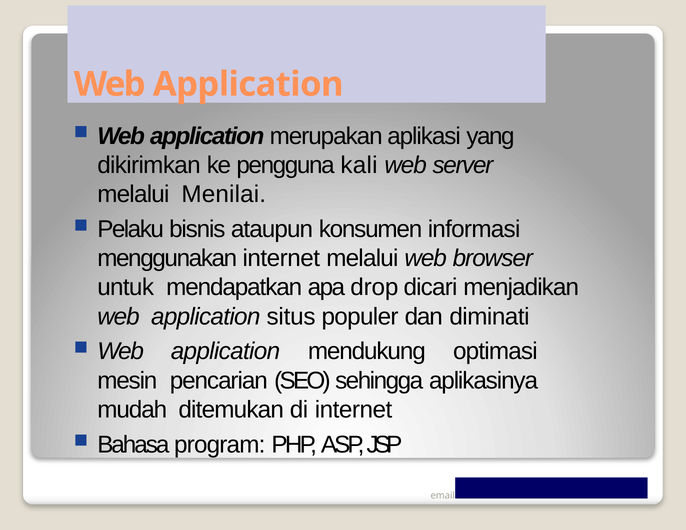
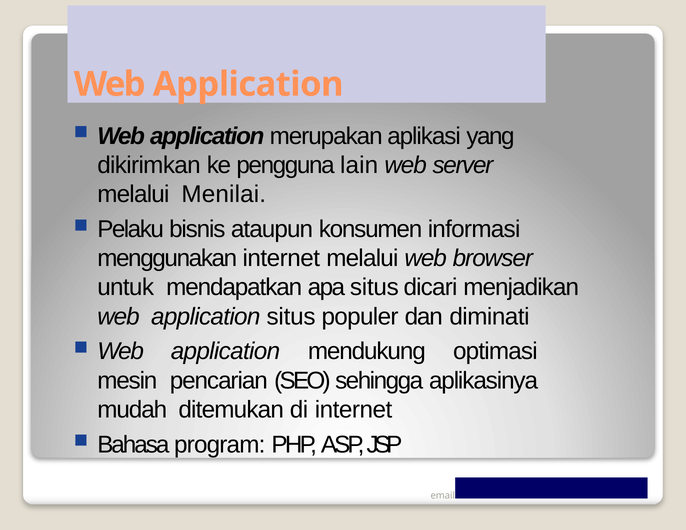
kali: kali -> lain (359, 165)
apa drop: drop -> situs (374, 287)
